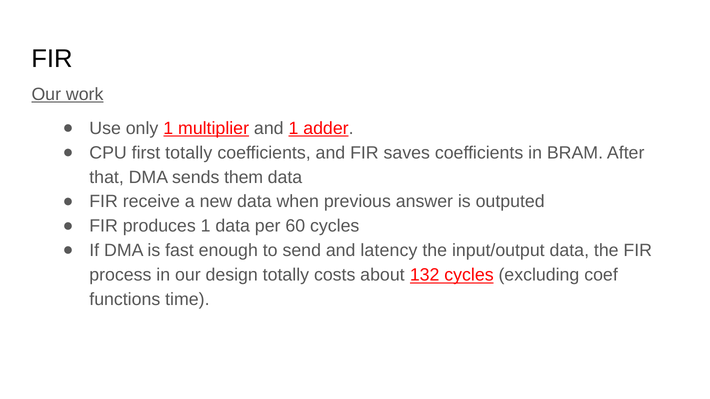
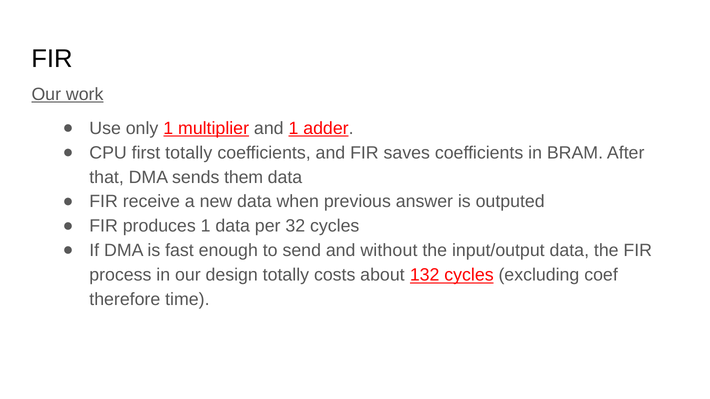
60: 60 -> 32 (295, 226)
latency: latency -> without (389, 251)
functions: functions -> therefore (125, 300)
